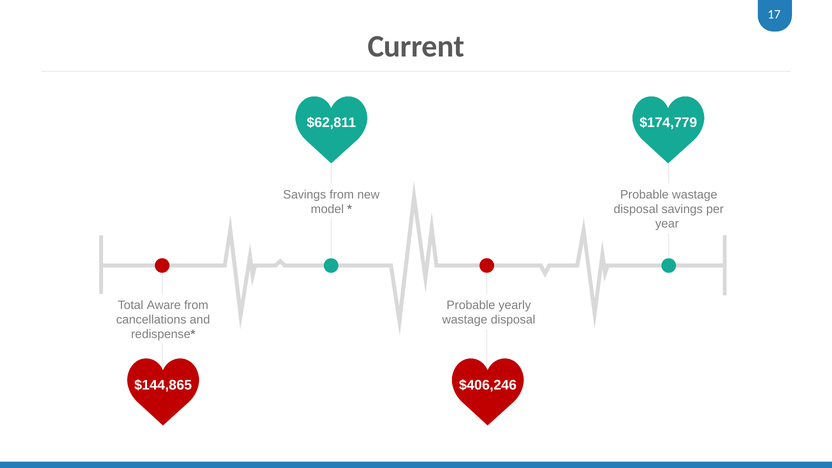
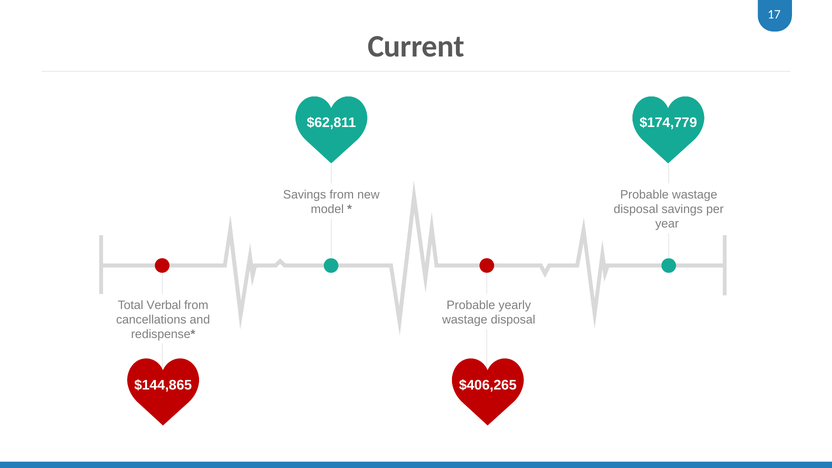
Aware: Aware -> Verbal (164, 305)
$406,246: $406,246 -> $406,265 (488, 385)
